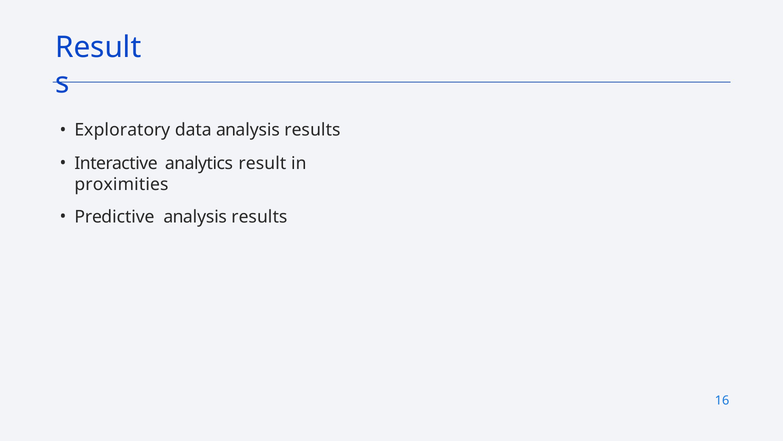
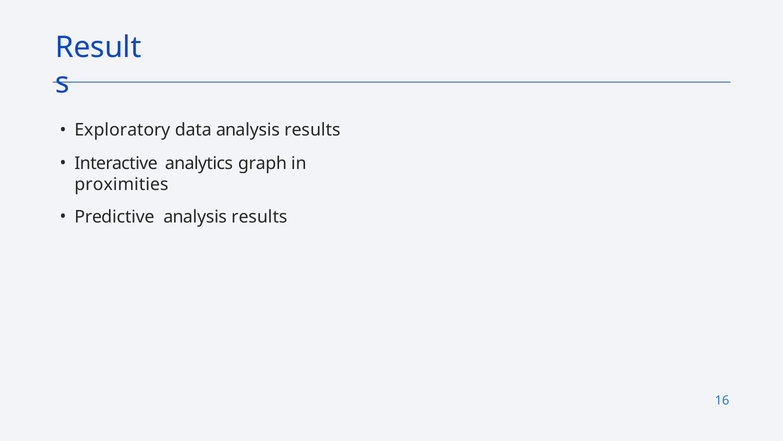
analytics result: result -> graph (262, 163)
